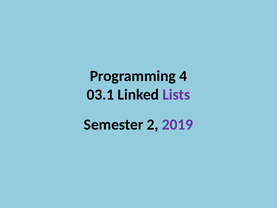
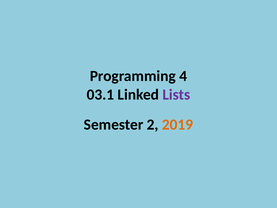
2019 colour: purple -> orange (178, 124)
